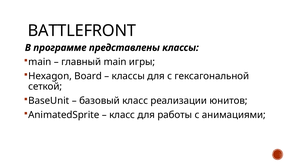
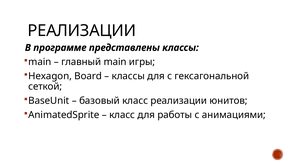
BATTLEFRONT: BATTLEFRONT -> РЕАЛИЗАЦИИ (82, 31)
